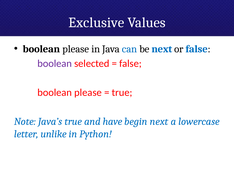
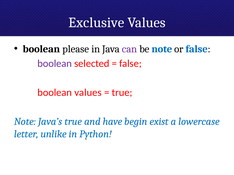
can colour: blue -> purple (130, 49)
be next: next -> note (162, 49)
please: please -> values (88, 93)
begin next: next -> exist (159, 122)
